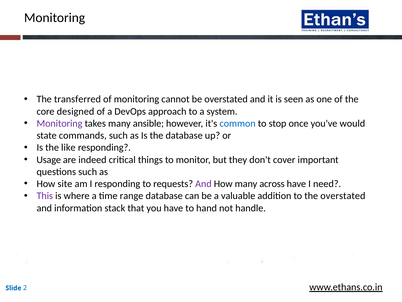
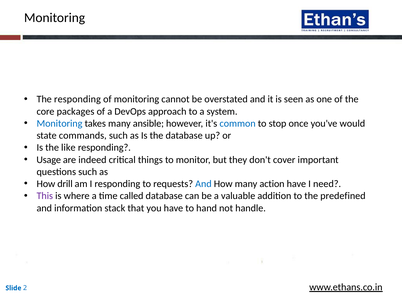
The transferred: transferred -> responding (77, 99)
designed: designed -> packages (76, 111)
Monitoring colour: purple -> blue (60, 123)
site: site -> drill (65, 184)
And colour: purple -> blue (203, 184)
across: across -> action (272, 184)
range: range -> called (132, 196)
the overstated: overstated -> predefined (343, 196)
